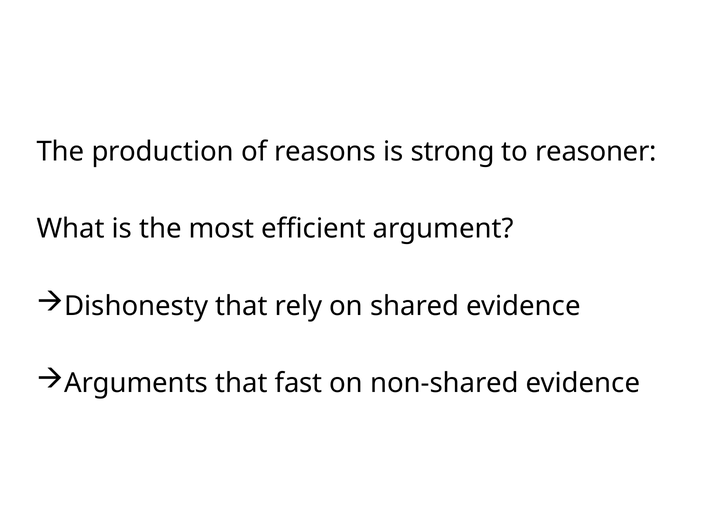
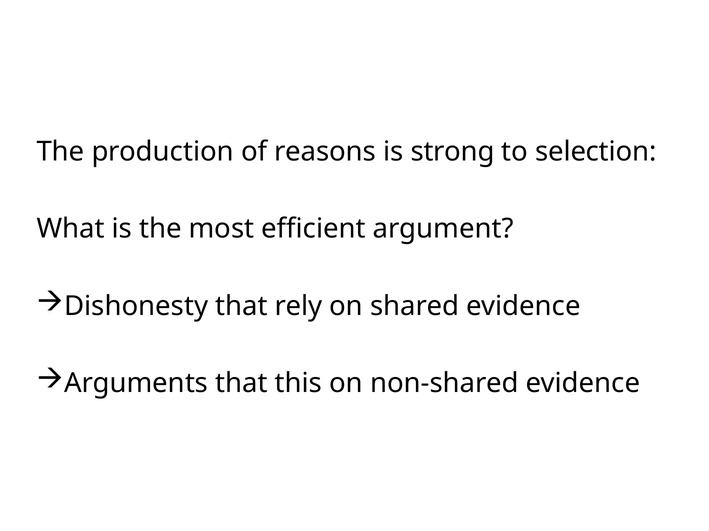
reasoner: reasoner -> selection (596, 152)
fast: fast -> this (298, 384)
